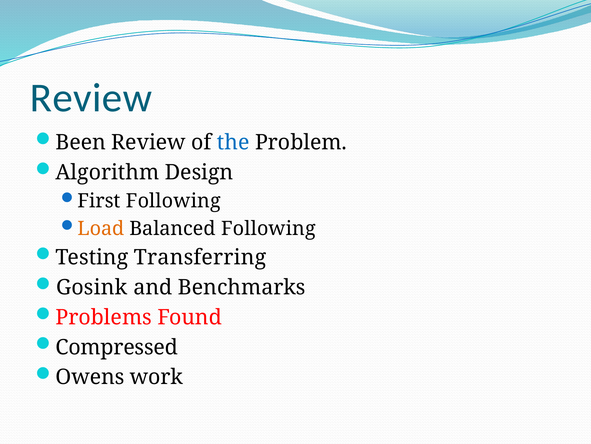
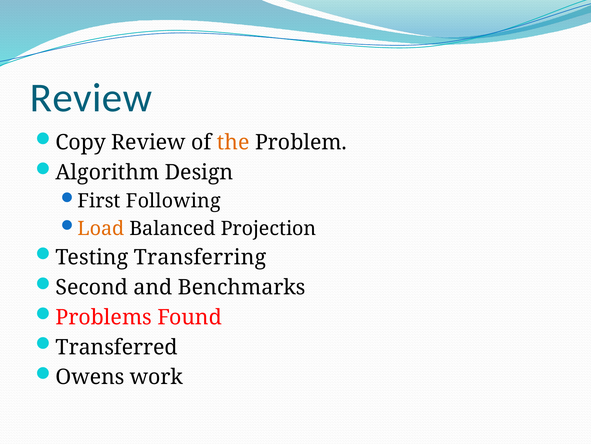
Been: Been -> Copy (81, 142)
the colour: blue -> orange (233, 142)
Balanced Following: Following -> Projection (269, 228)
Gosink: Gosink -> Second (92, 287)
Compressed: Compressed -> Transferred (117, 347)
